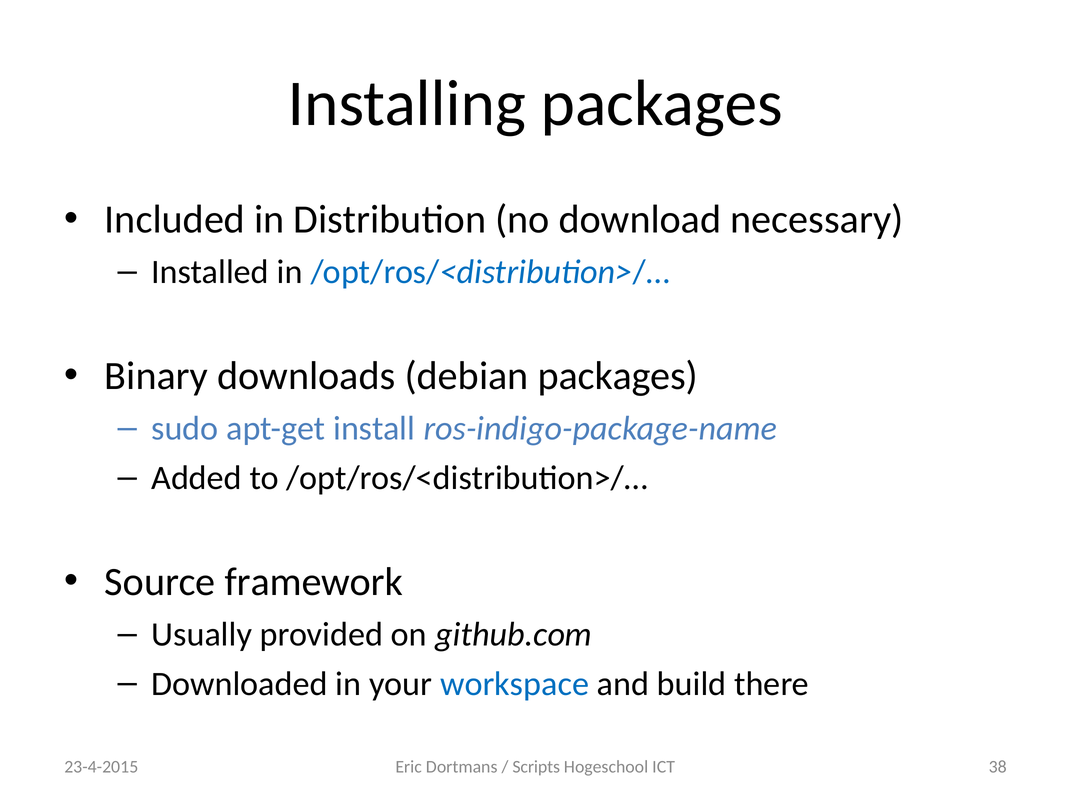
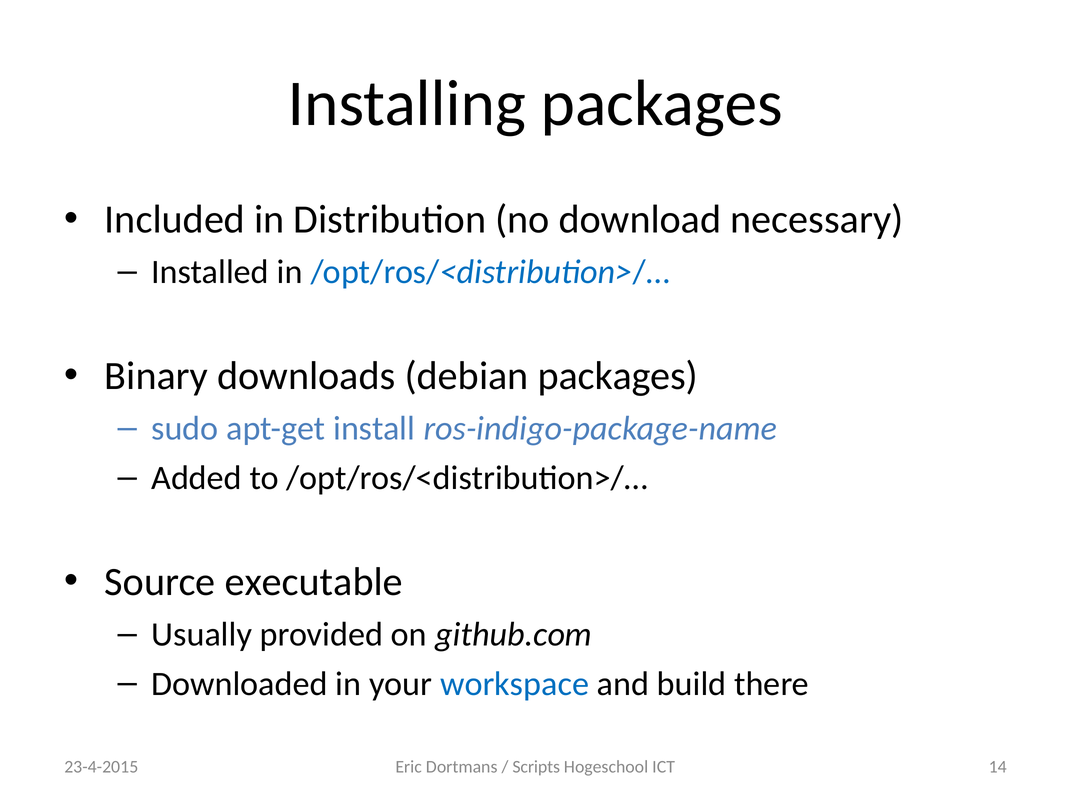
framework: framework -> executable (314, 582)
38: 38 -> 14 (998, 767)
